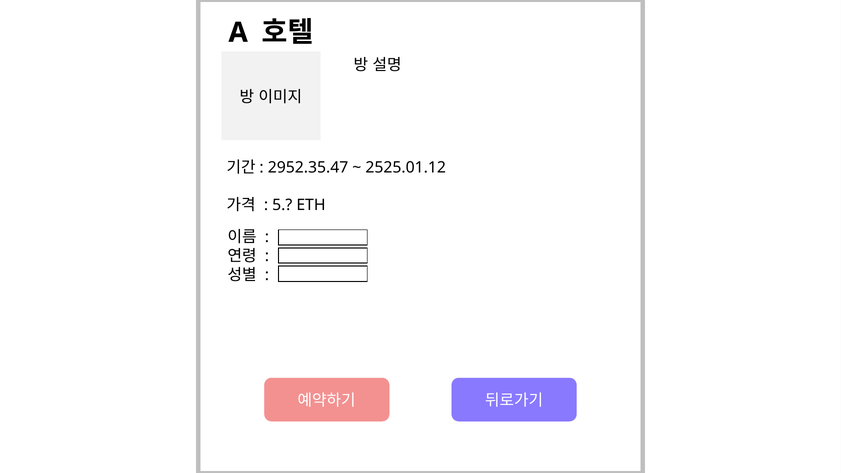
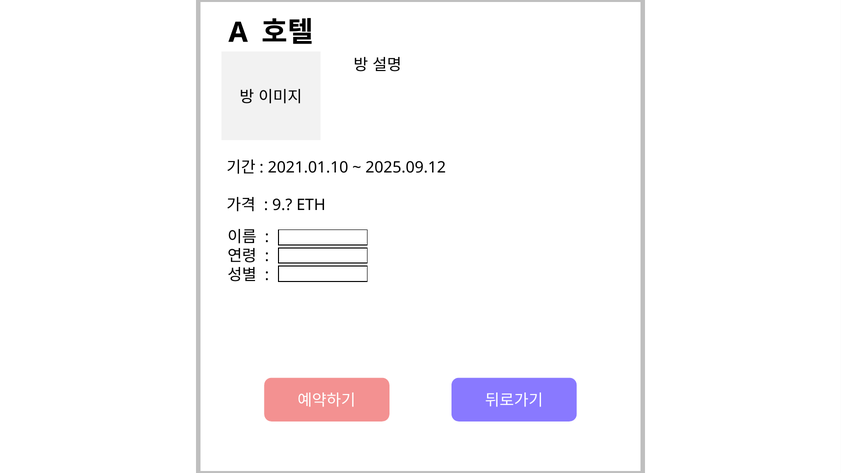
2952.35.47: 2952.35.47 -> 2021.01.10 (308, 167)
2525.01.12: 2525.01.12 -> 2025.09.12 (406, 167)
5: 5 -> 9 (282, 205)
